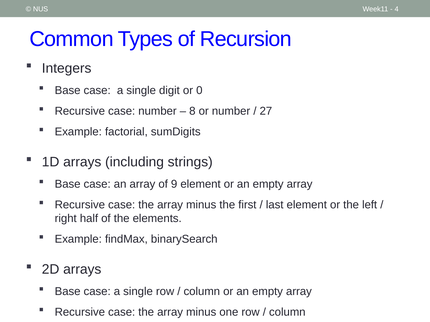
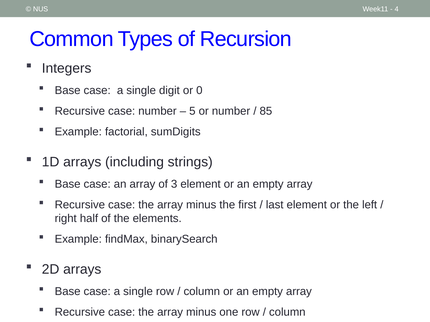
8: 8 -> 5 (192, 111)
27: 27 -> 85 (266, 111)
9: 9 -> 3 (174, 184)
